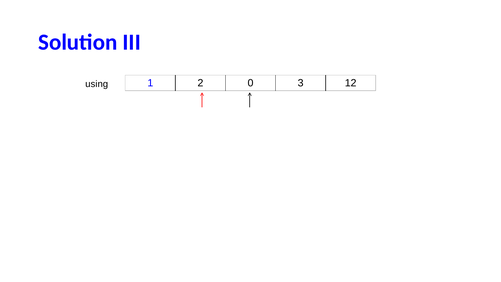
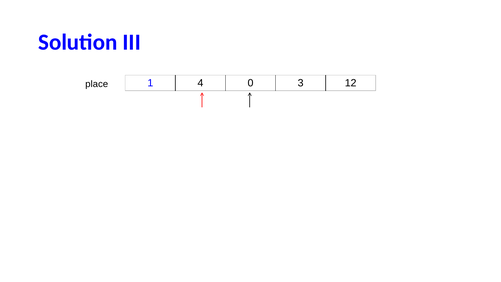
2: 2 -> 4 (200, 83)
using: using -> place (97, 84)
